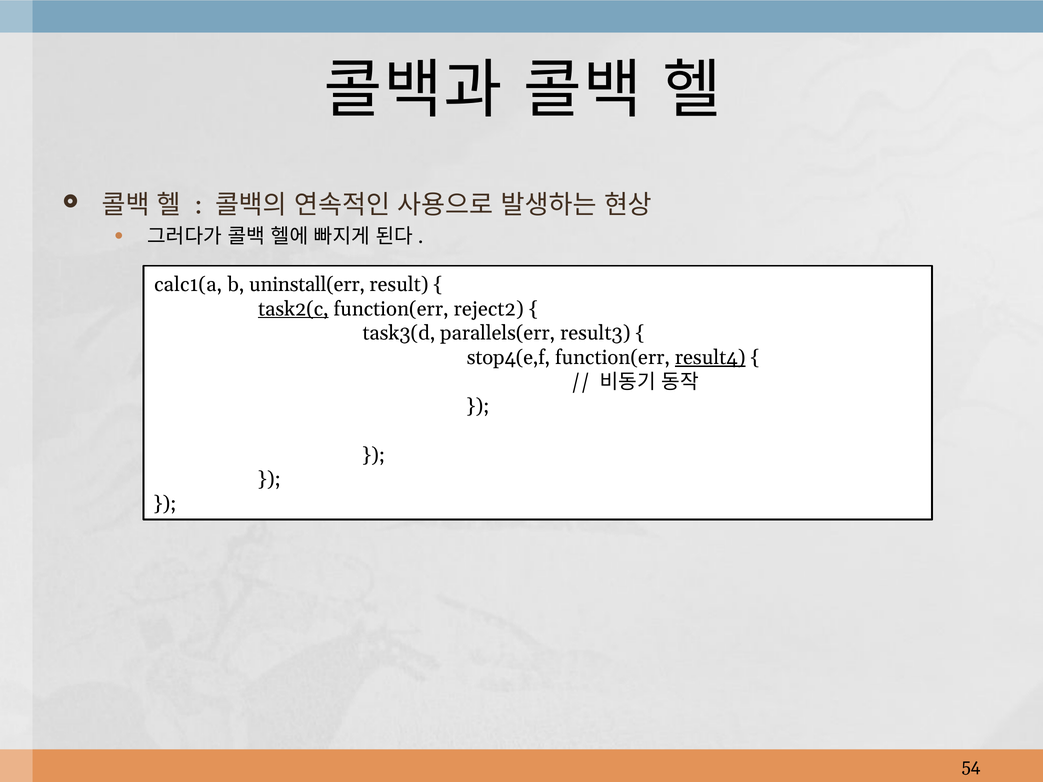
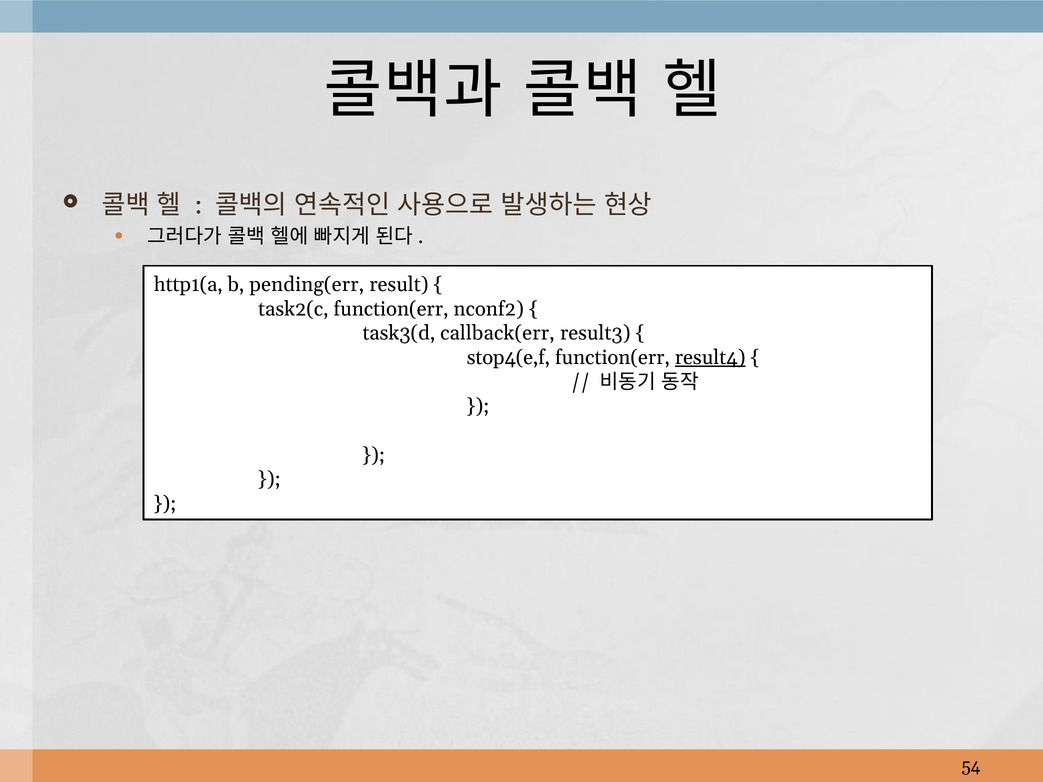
calc1(a: calc1(a -> http1(a (188, 285)
uninstall(err: uninstall(err -> pending(err (307, 285)
task2(c underline: present -> none (293, 309)
reject2: reject2 -> nconf2 (489, 309)
parallels(err: parallels(err -> callback(err (498, 333)
